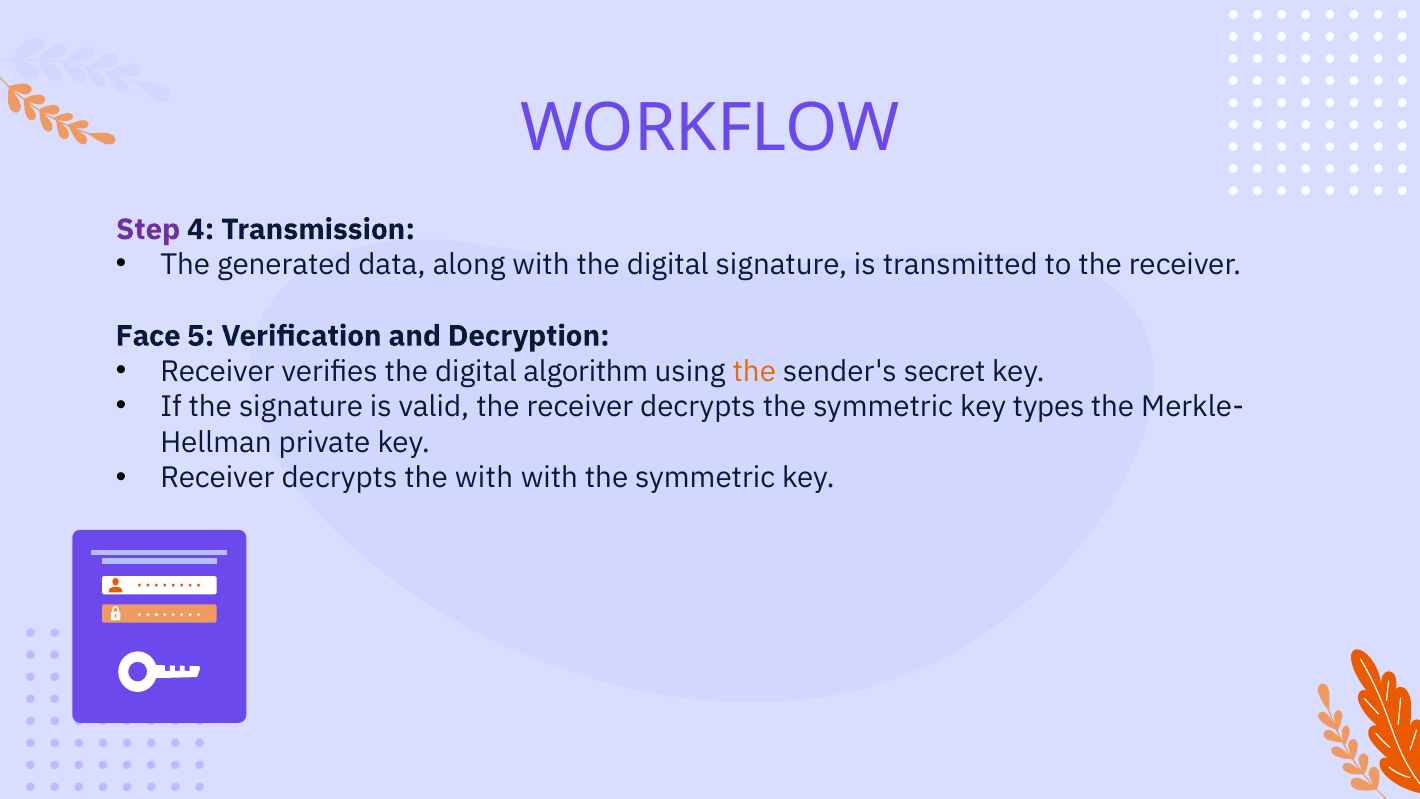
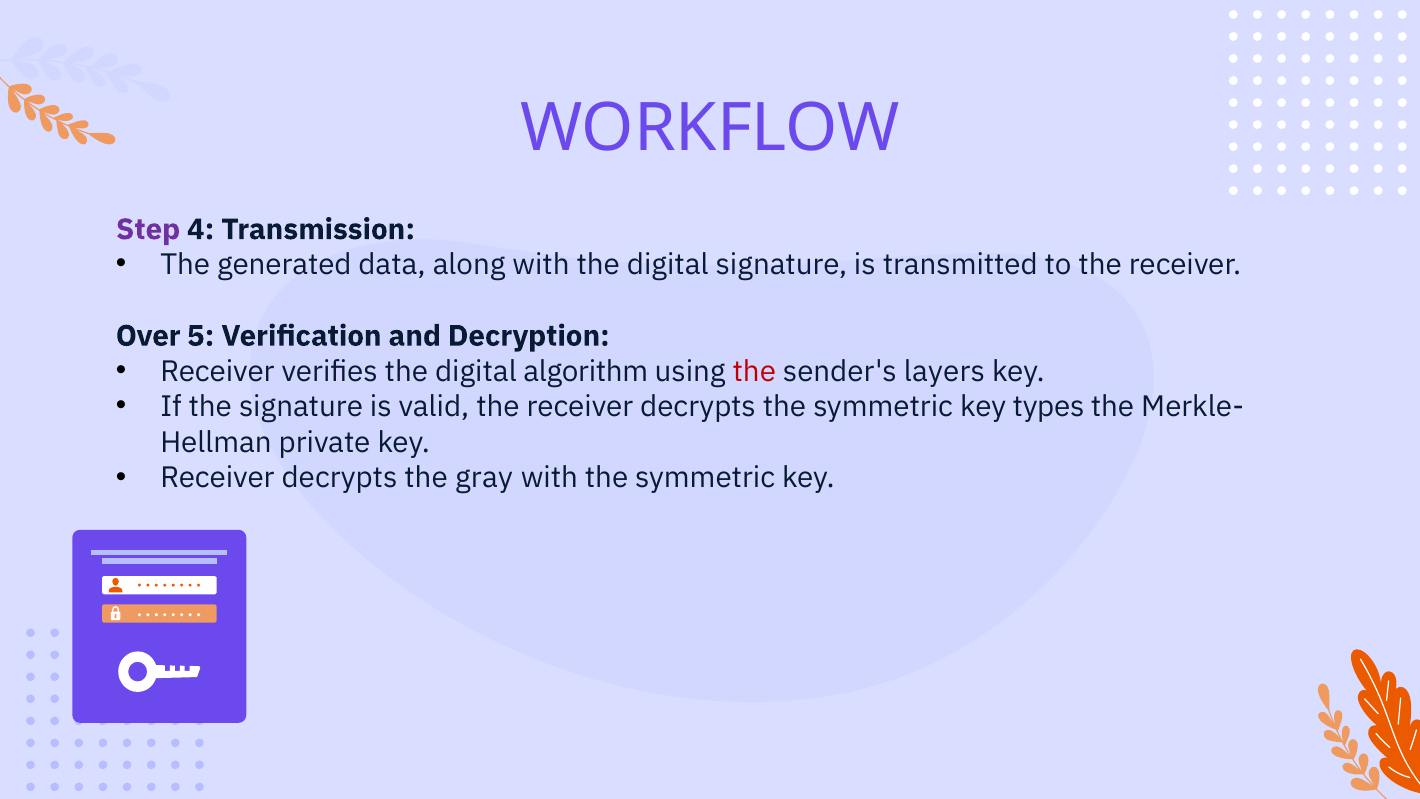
Face: Face -> Over (148, 336)
the colour: orange -> red (754, 371)
secret: secret -> layers (944, 371)
the with: with -> gray (484, 478)
